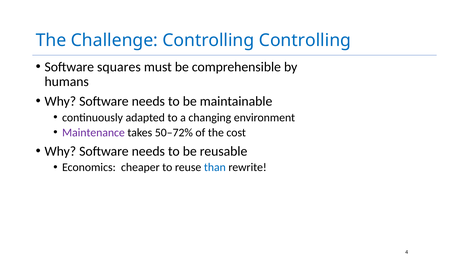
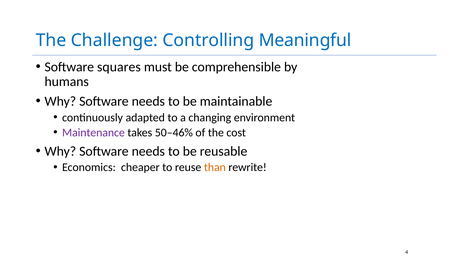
Controlling Controlling: Controlling -> Meaningful (305, 40)
50–72%: 50–72% -> 50–46% (174, 132)
than colour: blue -> orange (215, 167)
